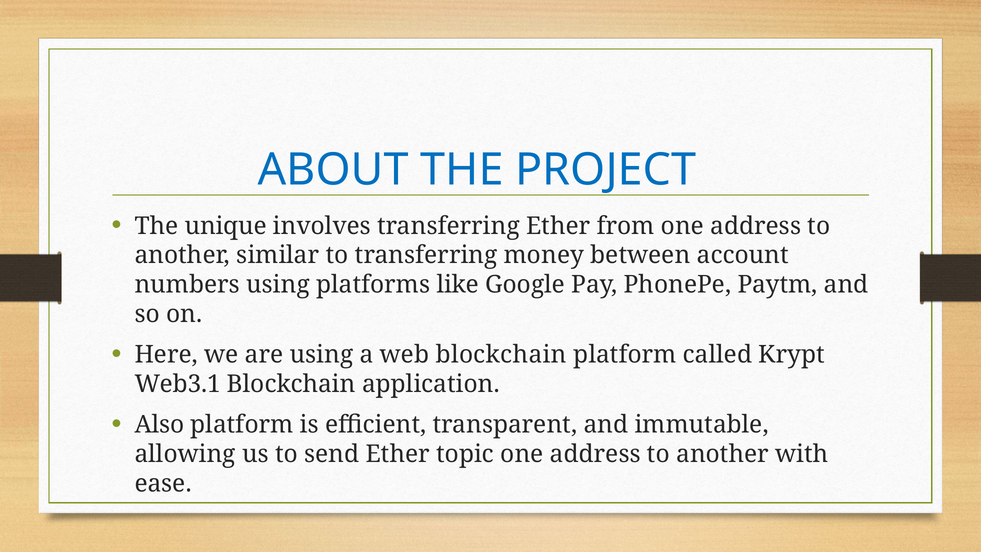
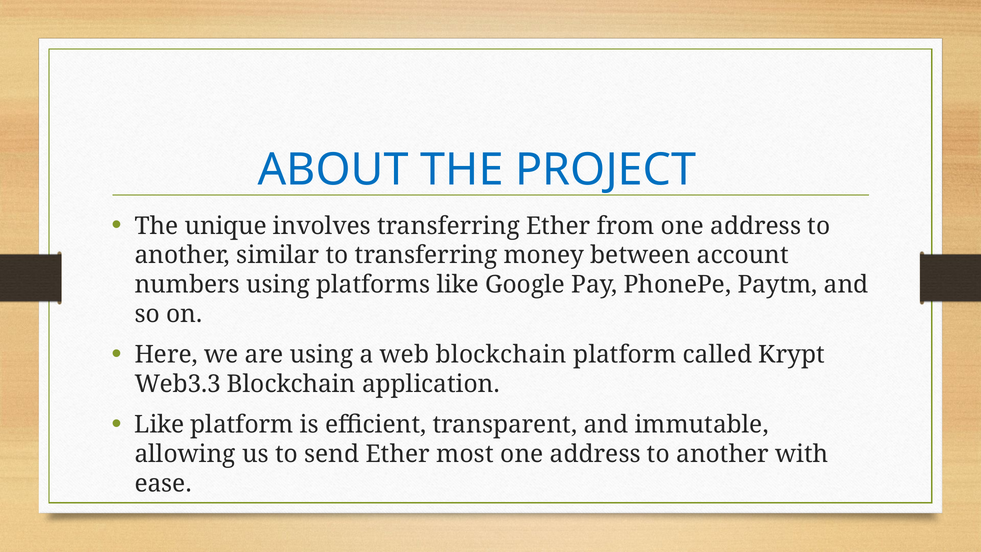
Web3.1: Web3.1 -> Web3.3 (178, 384)
Also: Also -> Like (159, 425)
topic: topic -> most (465, 454)
